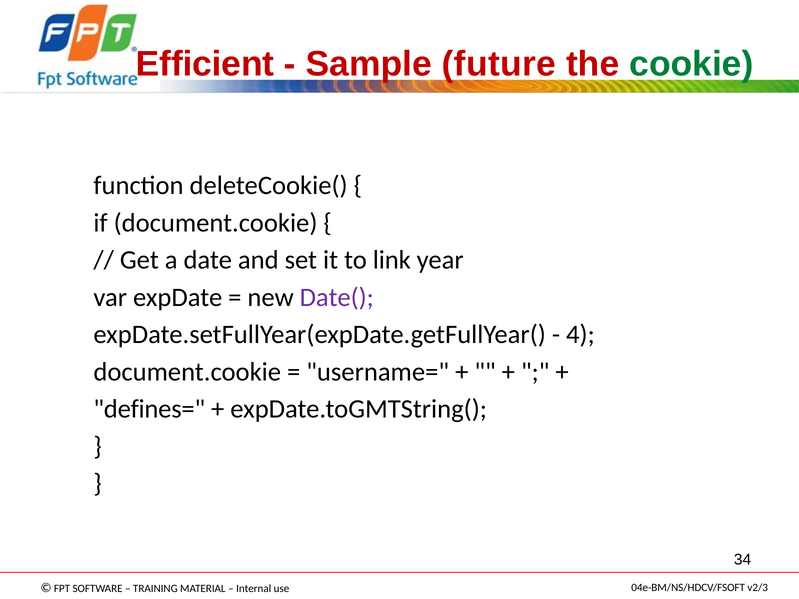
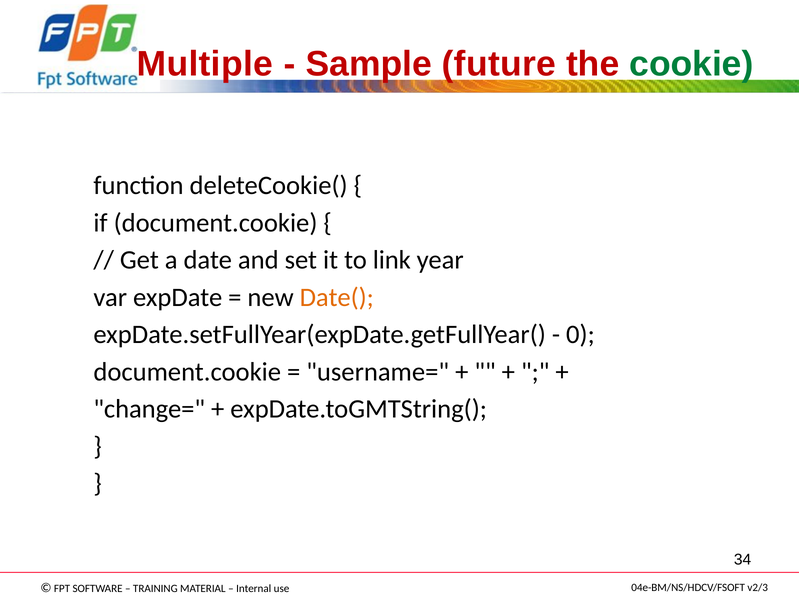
Efficient: Efficient -> Multiple (205, 64)
Date( colour: purple -> orange (337, 297)
4: 4 -> 0 (580, 335)
defines=: defines= -> change= (149, 409)
